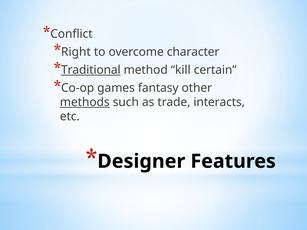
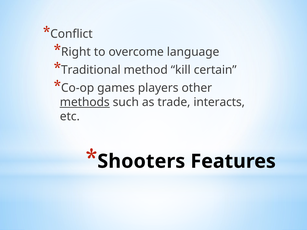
character: character -> language (193, 52)
Traditional underline: present -> none (91, 70)
fantasy: fantasy -> players (158, 88)
Designer: Designer -> Shooters (141, 161)
